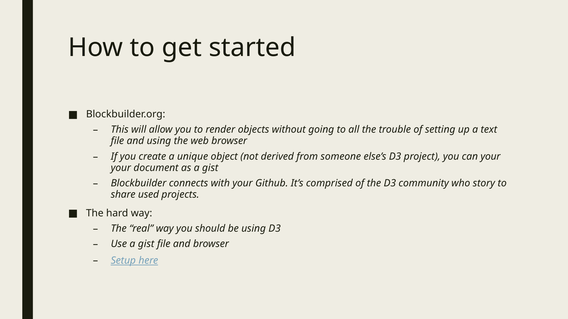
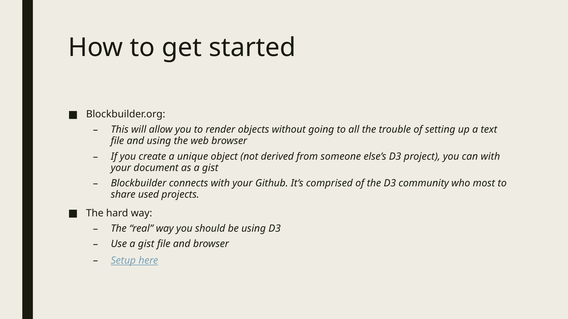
can your: your -> with (490, 157)
story: story -> most (484, 184)
